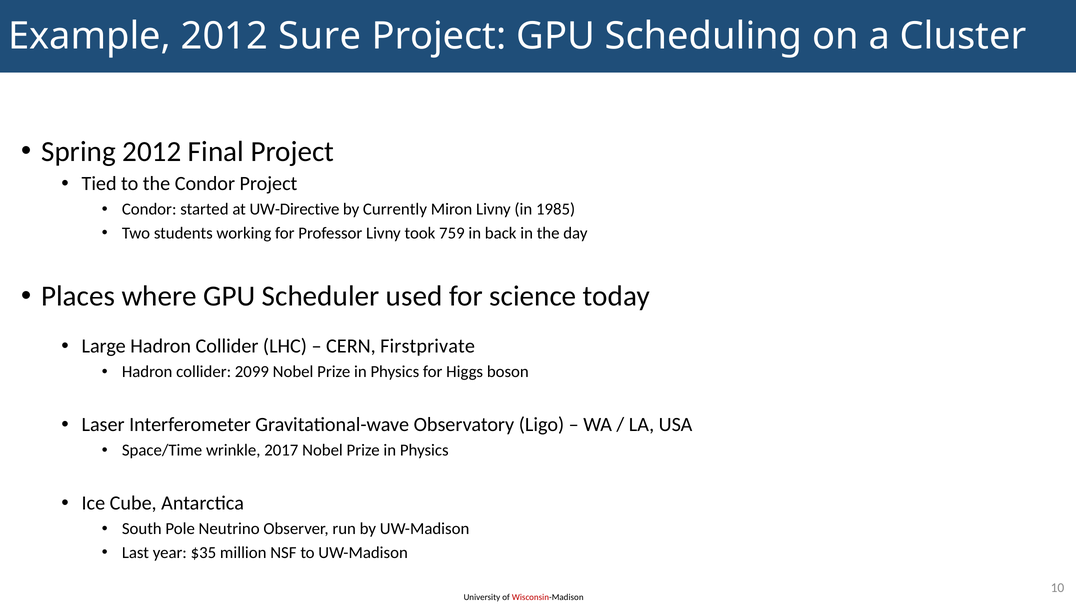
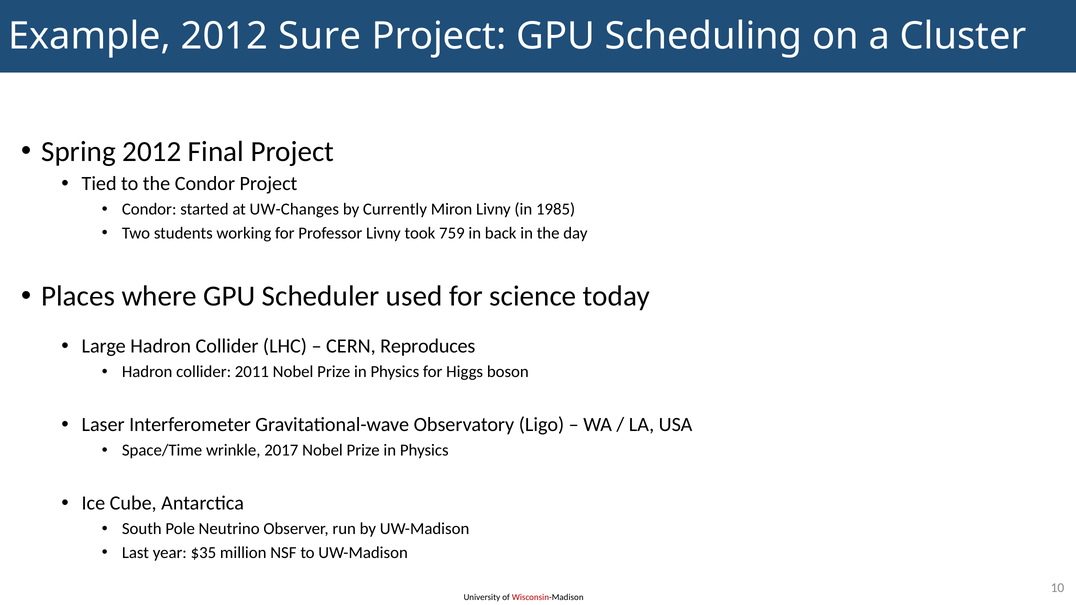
UW-Directive: UW-Directive -> UW-Changes (294, 209)
Firstprivate: Firstprivate -> Reproduces (428, 346)
2099: 2099 -> 2011 (252, 372)
